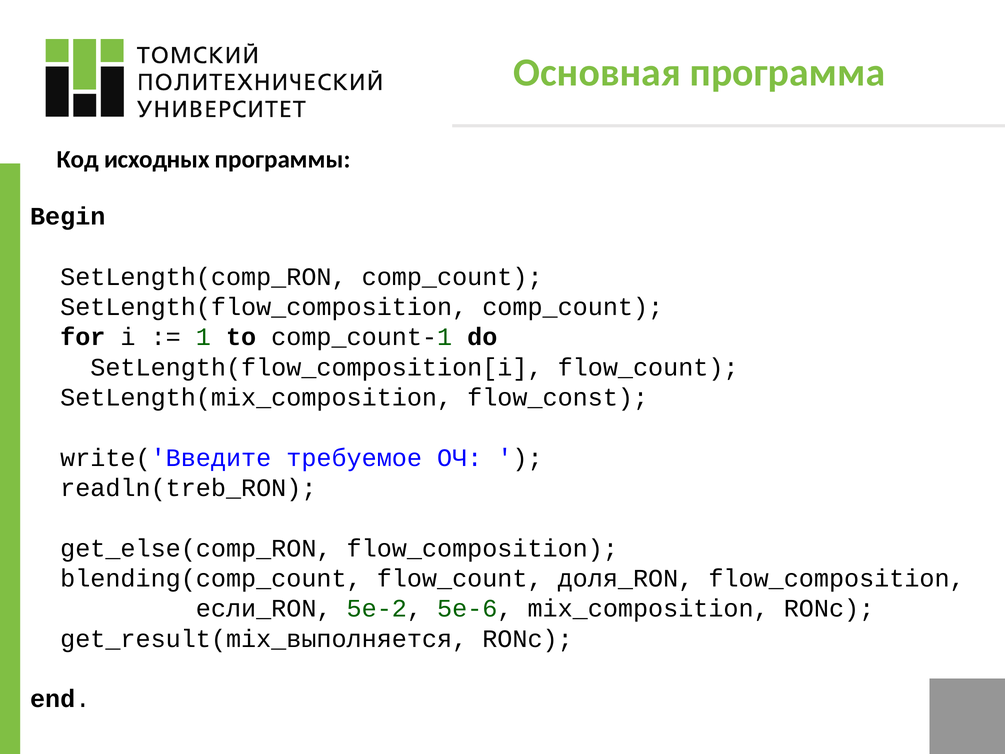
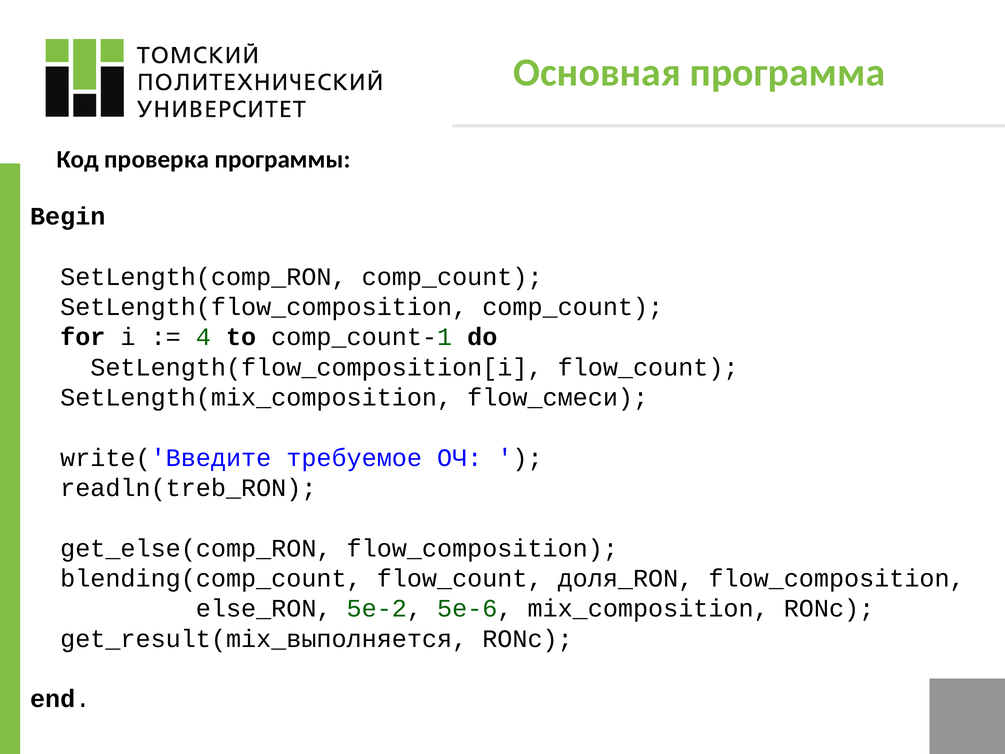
исходных: исходных -> проверка (157, 160)
1: 1 -> 4 (203, 337)
flow_const: flow_const -> flow_смеси (558, 397)
если_RON: если_RON -> else_RON (264, 608)
